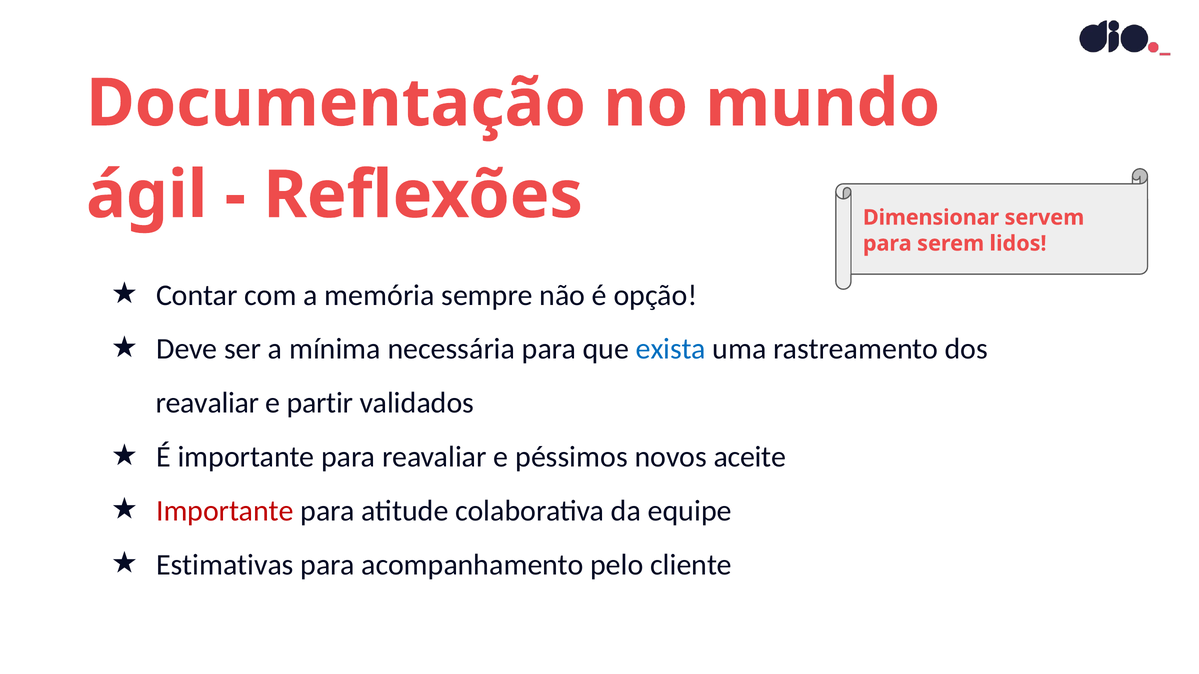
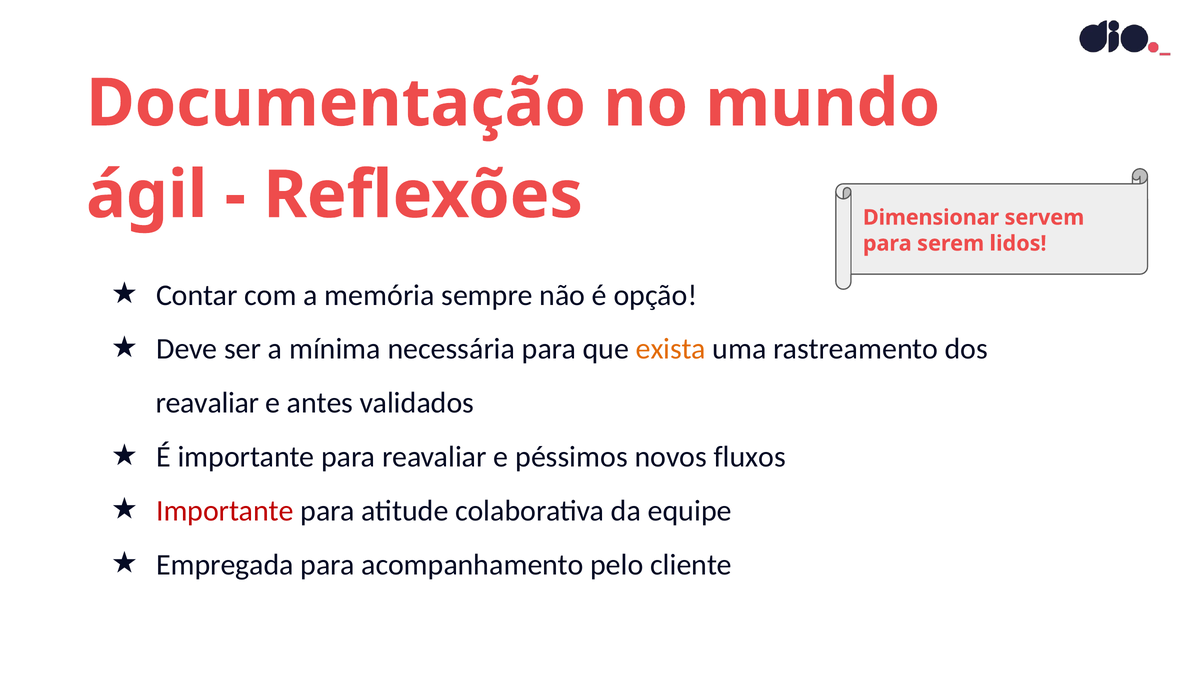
exista colour: blue -> orange (671, 349)
partir: partir -> antes (320, 403)
aceite: aceite -> fluxos (750, 457)
Estimativas: Estimativas -> Empregada (225, 565)
